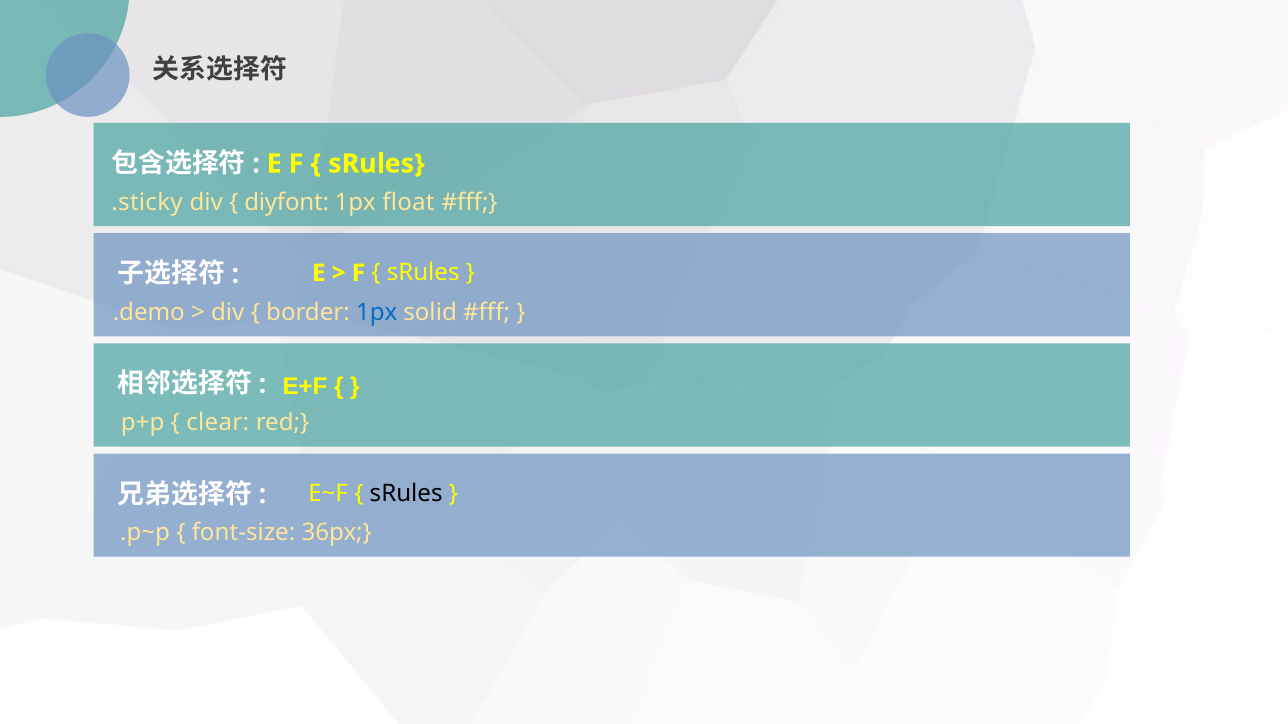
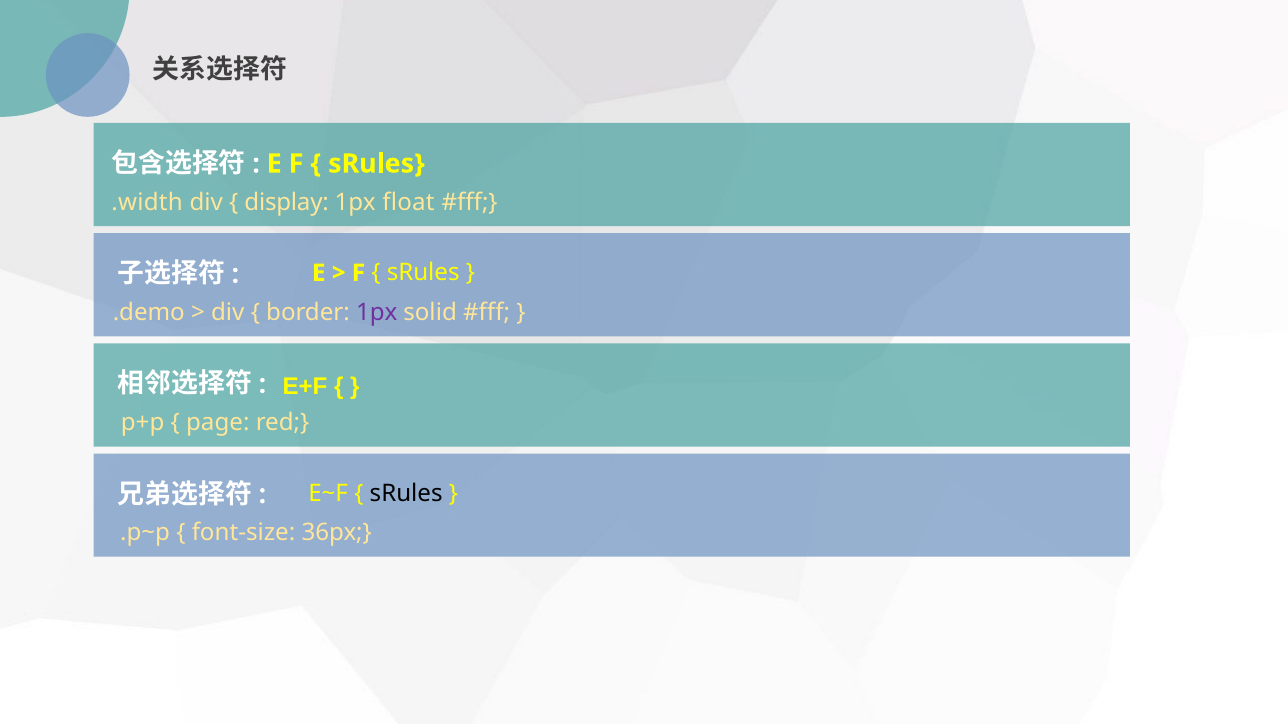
.sticky: .sticky -> .width (147, 203)
diyfont: diyfont -> display (287, 203)
1px colour: blue -> purple (377, 313)
clear: clear -> page (218, 423)
